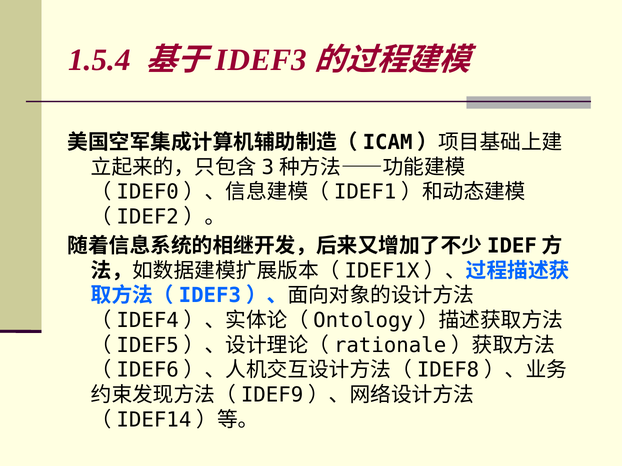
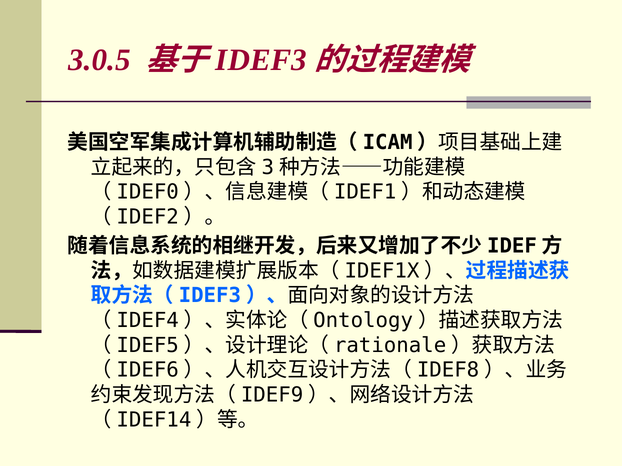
1.5.4: 1.5.4 -> 3.0.5 (100, 60)
